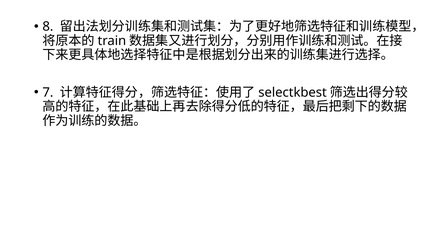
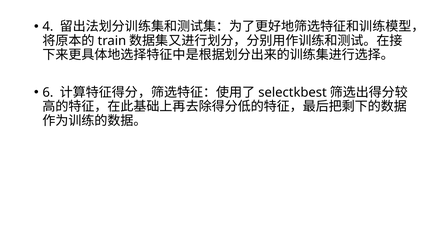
8: 8 -> 4 (48, 27)
7: 7 -> 6 (48, 92)
